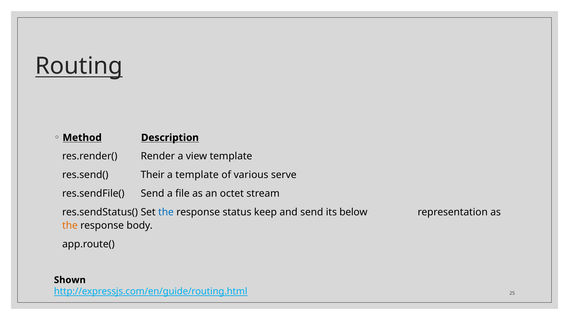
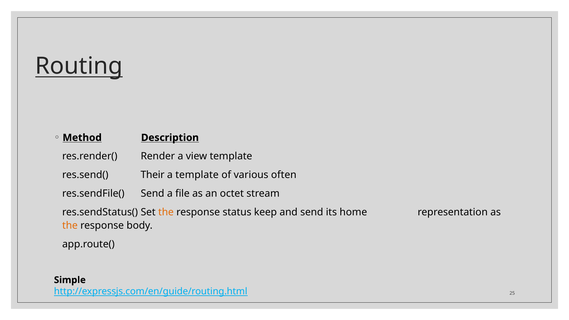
serve: serve -> often (284, 175)
the colour: blue -> orange (166, 212)
below: below -> home (353, 212)
Shown: Shown -> Simple (70, 280)
